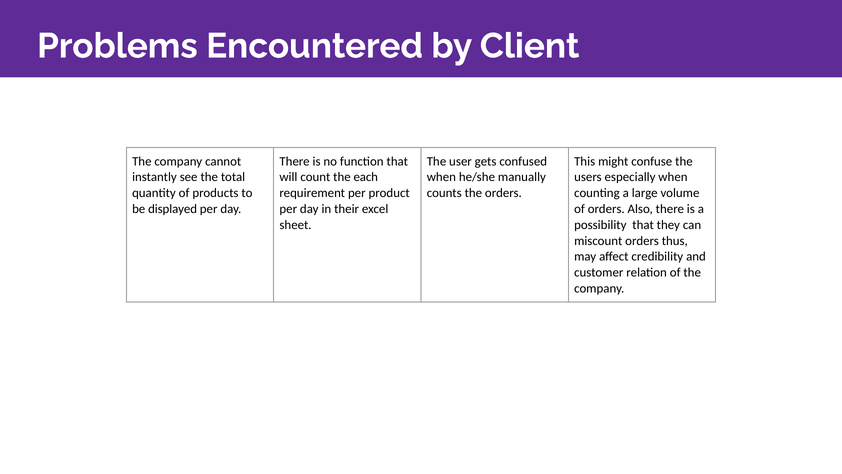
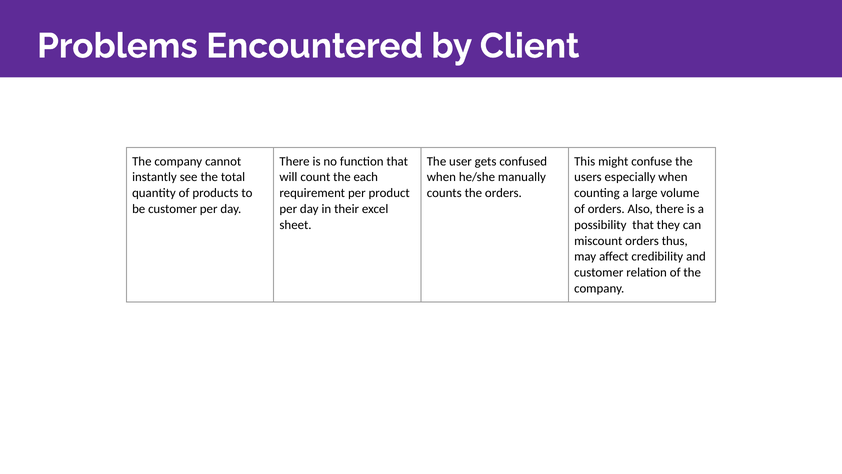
be displayed: displayed -> customer (173, 209)
